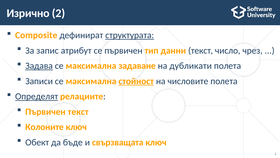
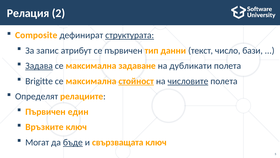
Изрично: Изрично -> Релация (28, 13)
чрез: чрез -> бази (253, 50)
Записи: Записи -> Brigitte (39, 81)
числовите underline: none -> present (188, 81)
Определят underline: present -> none (37, 96)
Първичен текст: текст -> един (78, 111)
Колоните: Колоните -> Връзките (44, 127)
Обект: Обект -> Могат (37, 142)
бъде underline: none -> present (73, 142)
